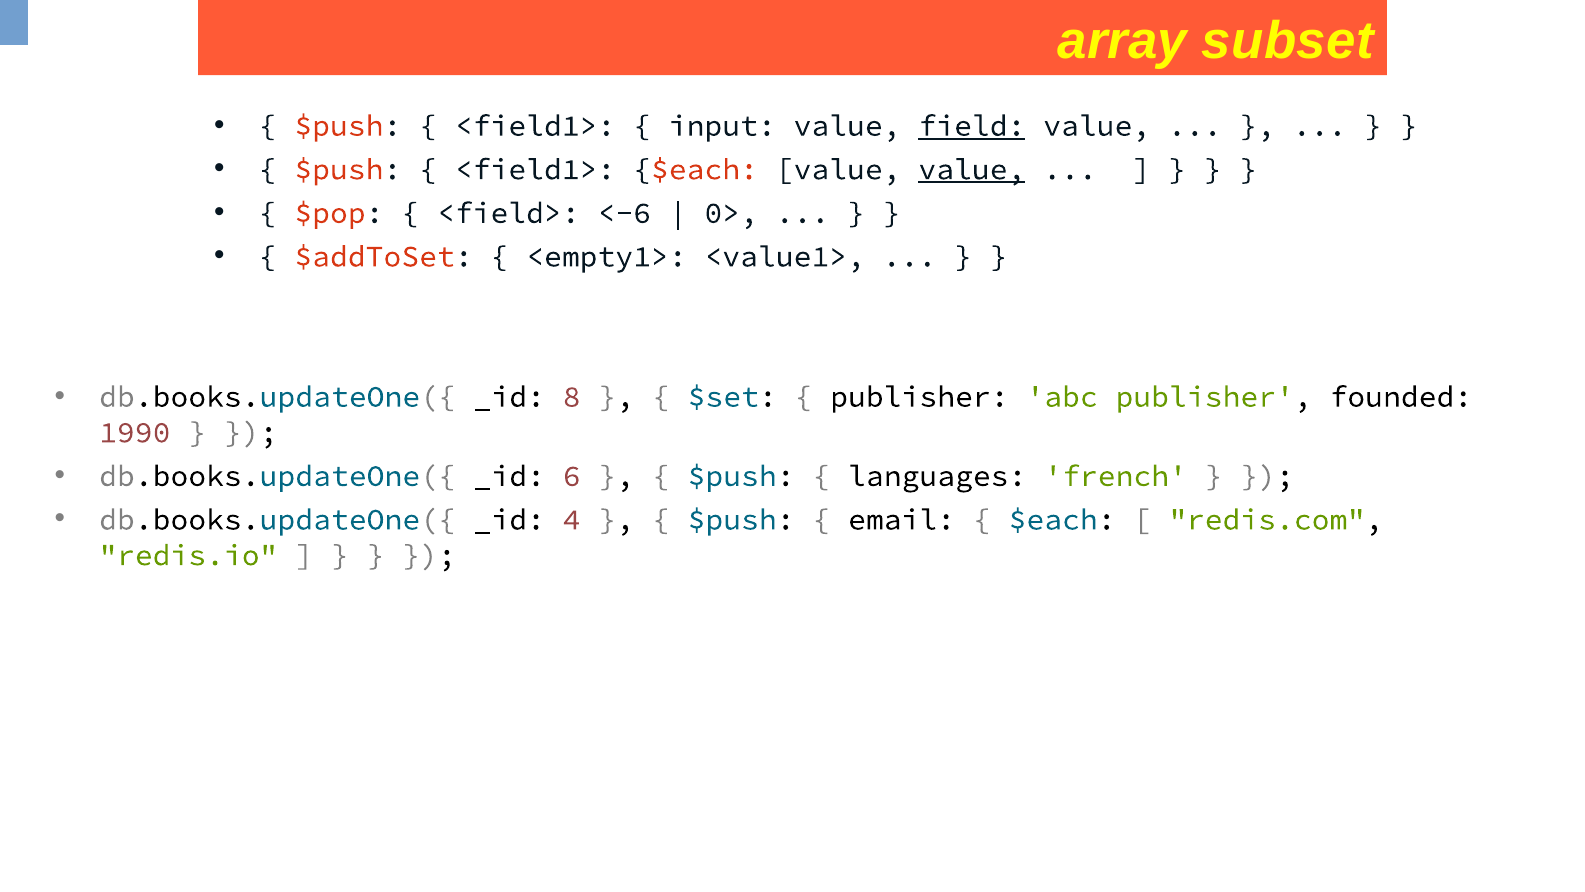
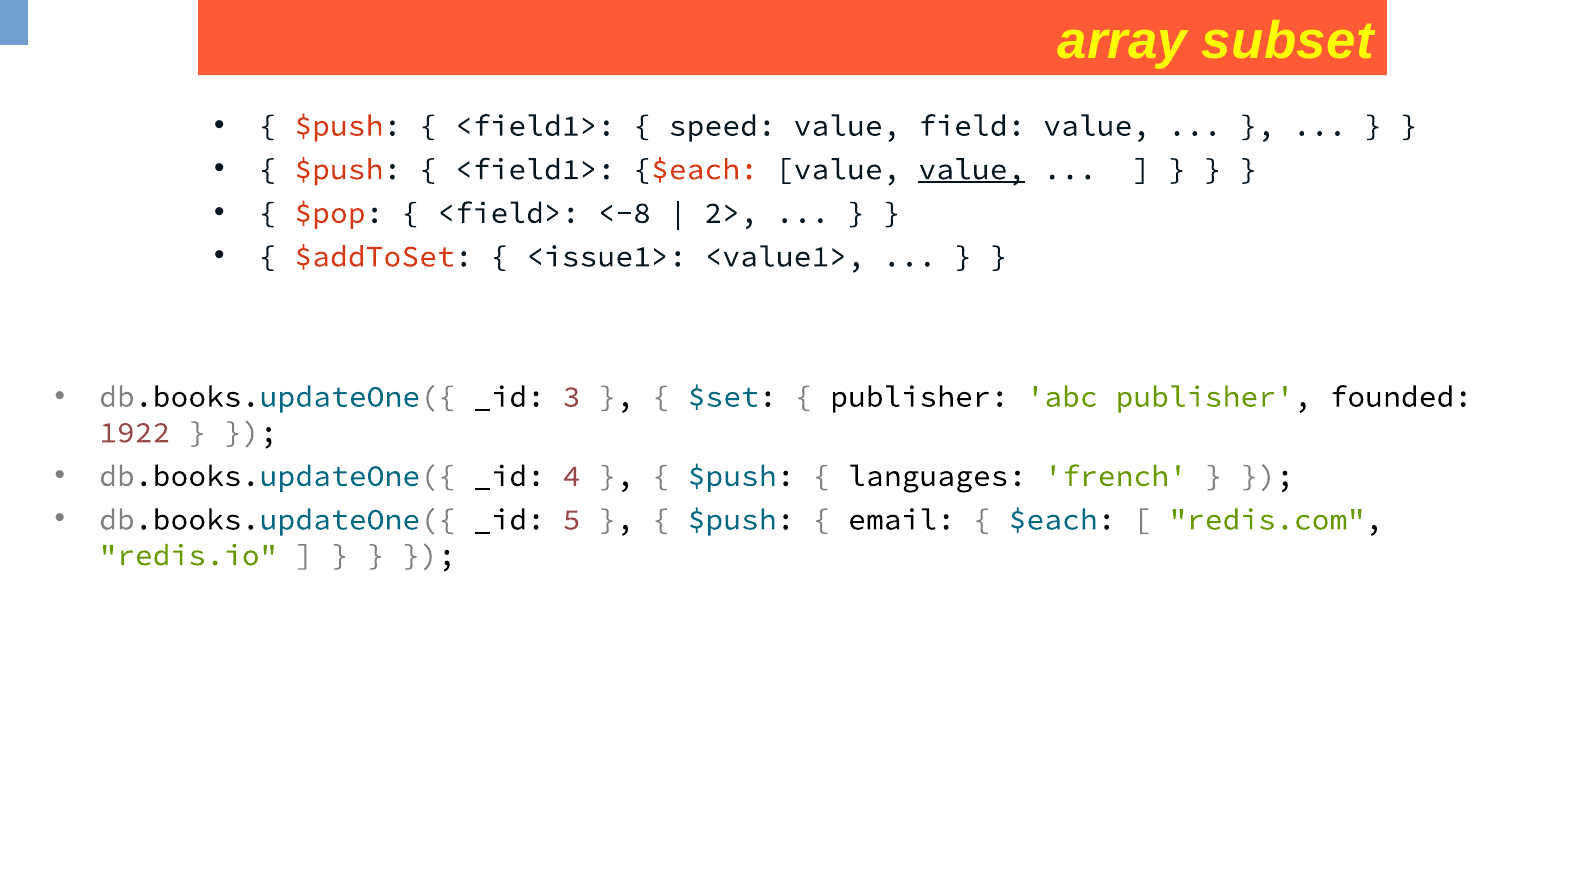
input: input -> speed (722, 126)
field underline: present -> none (972, 126)
<-6: <-6 -> <-8 (624, 213)
0>: 0> -> 2> (731, 213)
<empty1>: <empty1> -> <issue1> (606, 256)
8: 8 -> 3 (572, 397)
1990: 1990 -> 1922 (135, 432)
6: 6 -> 4 (572, 476)
4: 4 -> 5 (572, 519)
